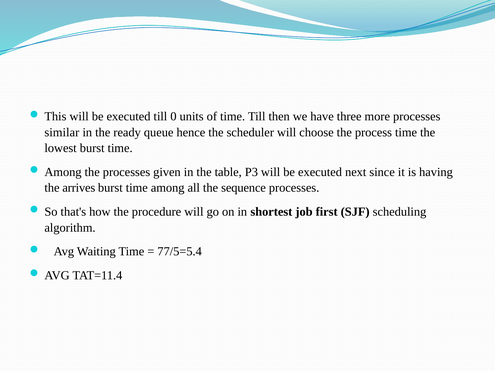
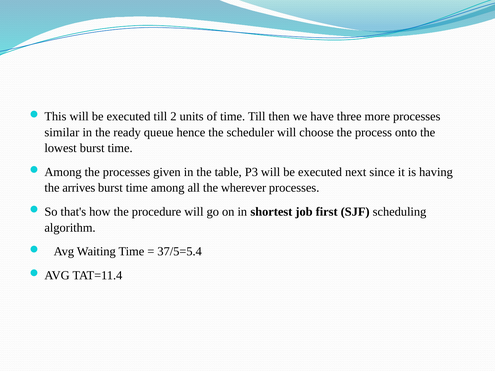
0: 0 -> 2 (173, 117)
process time: time -> onto (406, 132)
sequence: sequence -> wherever (244, 188)
77/5=5.4: 77/5=5.4 -> 37/5=5.4 (180, 252)
